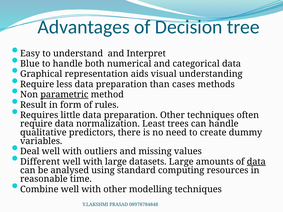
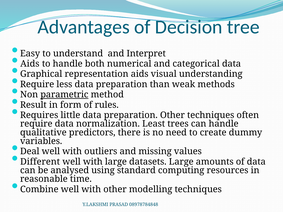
Blue: Blue -> Aids (30, 64)
cases: cases -> weak (184, 84)
data underline: present -> none (256, 162)
